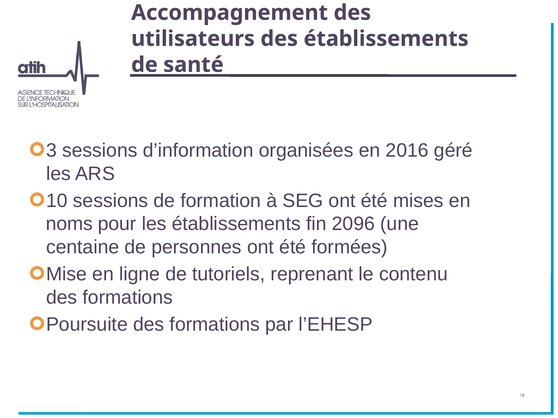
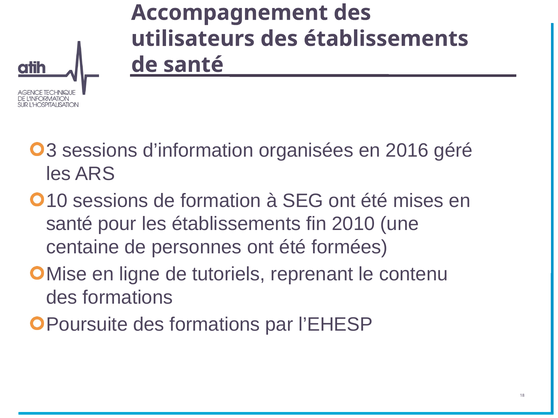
noms: noms -> santé (69, 224)
2096: 2096 -> 2010 (353, 224)
